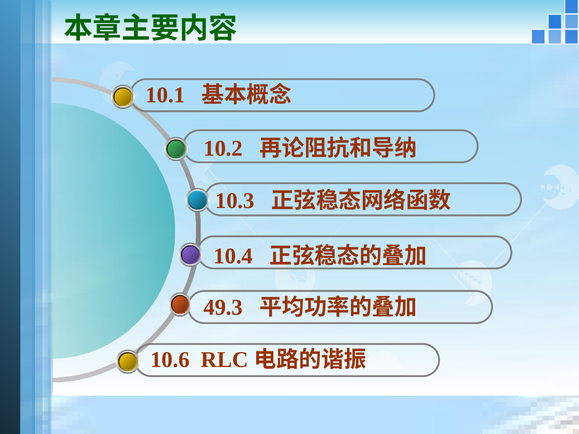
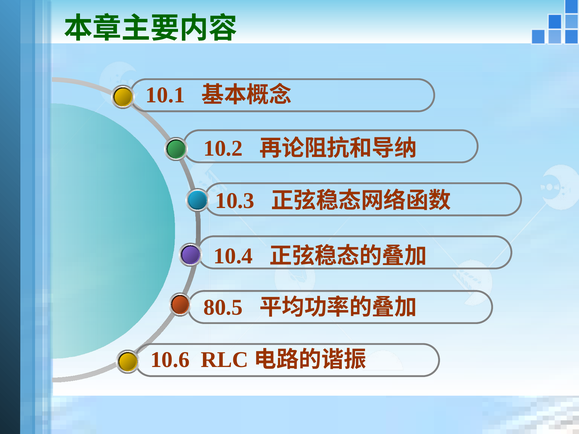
49.3: 49.3 -> 80.5 (223, 307)
